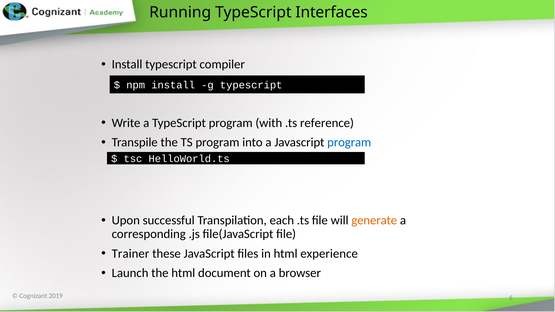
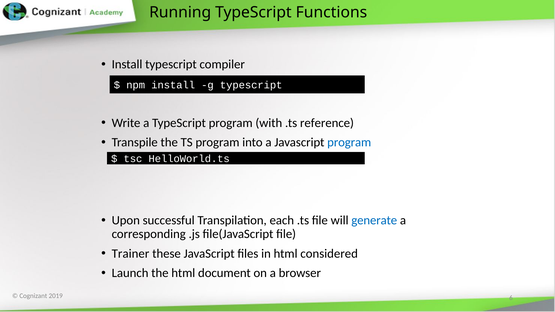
Interfaces: Interfaces -> Functions (331, 12)
generate colour: orange -> blue (374, 220)
experience: experience -> considered (329, 254)
